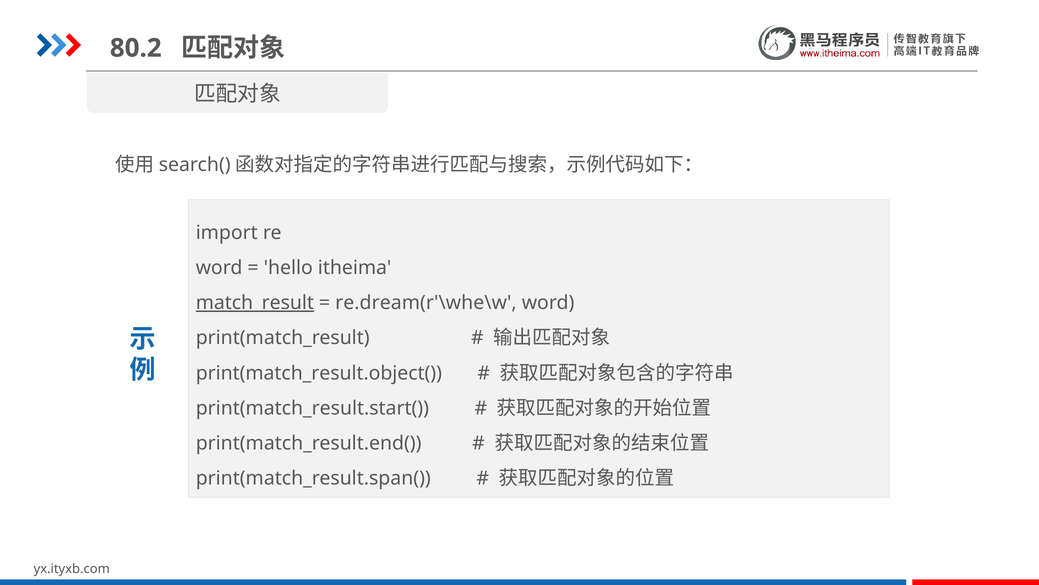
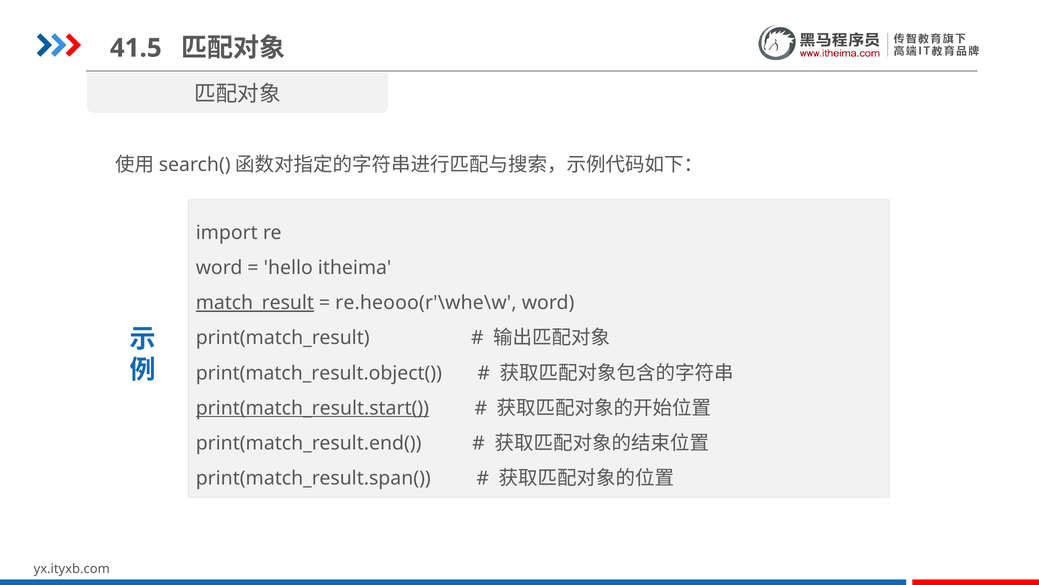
80.2: 80.2 -> 41.5 (136, 48)
re.dream(r'\whe\w: re.dream(r'\whe\w -> re.heooo(r'\whe\w (426, 303)
print(match_result.start( underline: none -> present (312, 408)
